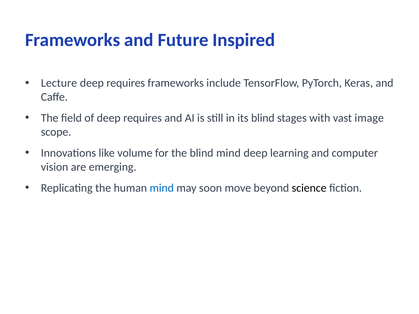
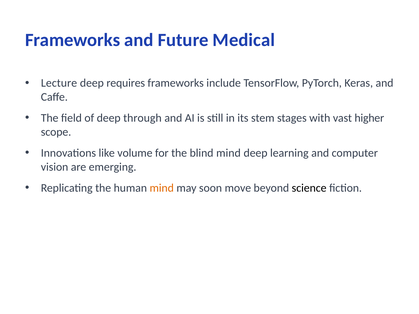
Inspired: Inspired -> Medical (244, 40)
of deep requires: requires -> through (142, 118)
its blind: blind -> stem (263, 118)
image: image -> higher (369, 118)
mind colour: blue -> orange (162, 188)
